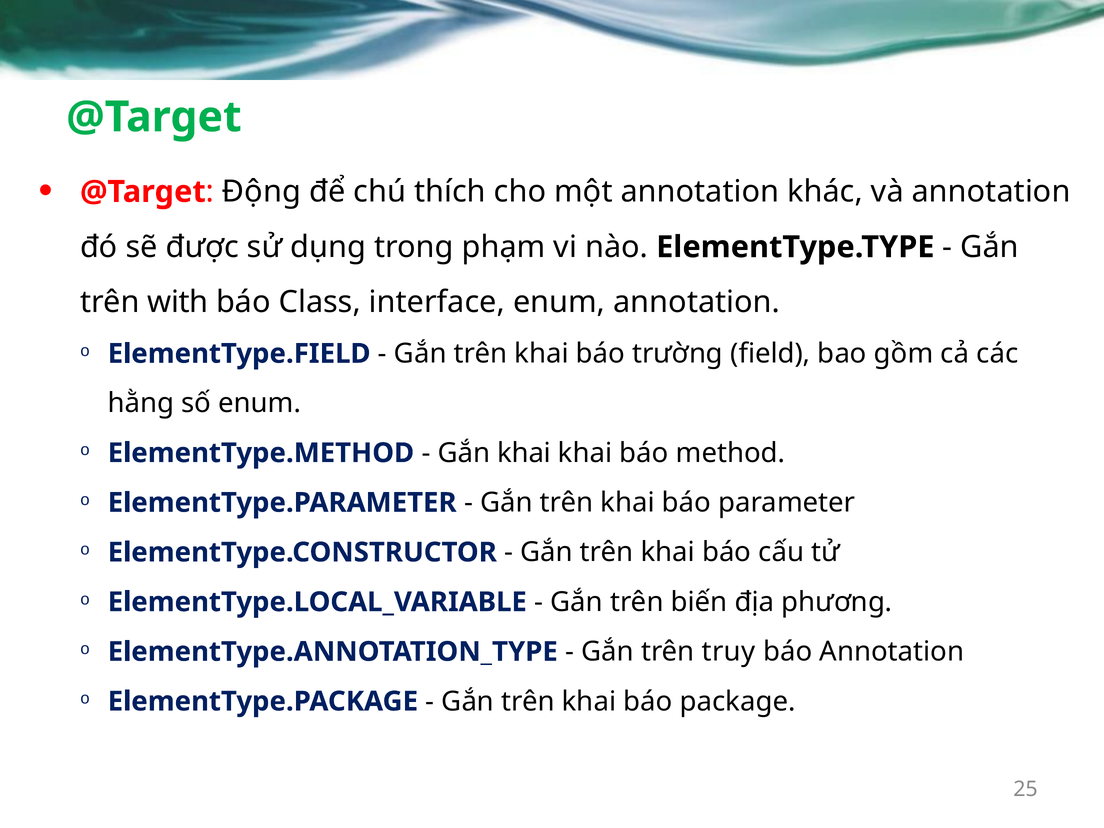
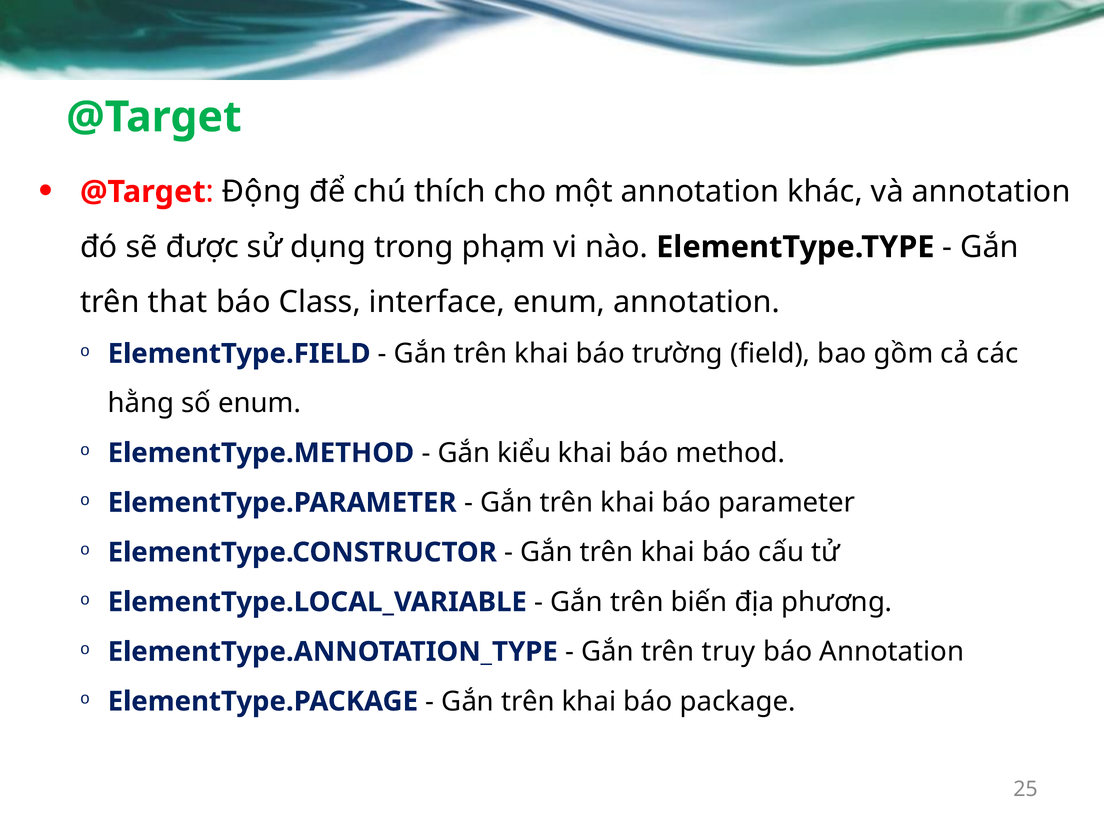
with: with -> that (178, 302)
Gắn khai: khai -> kiểu (524, 453)
